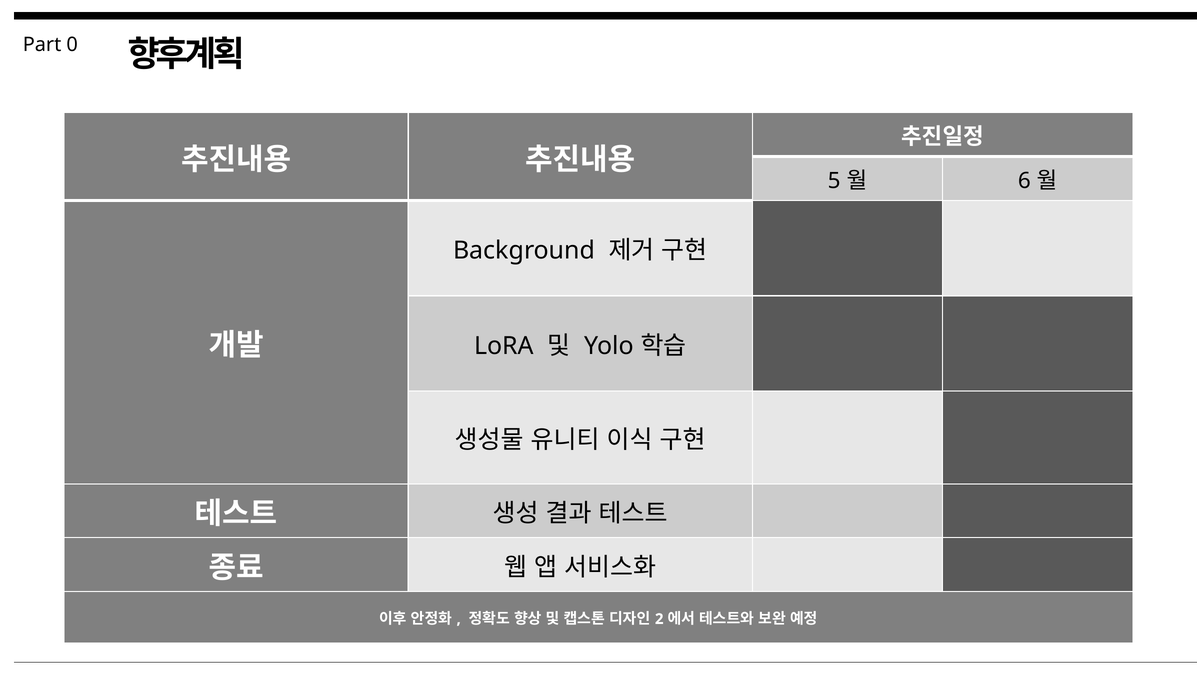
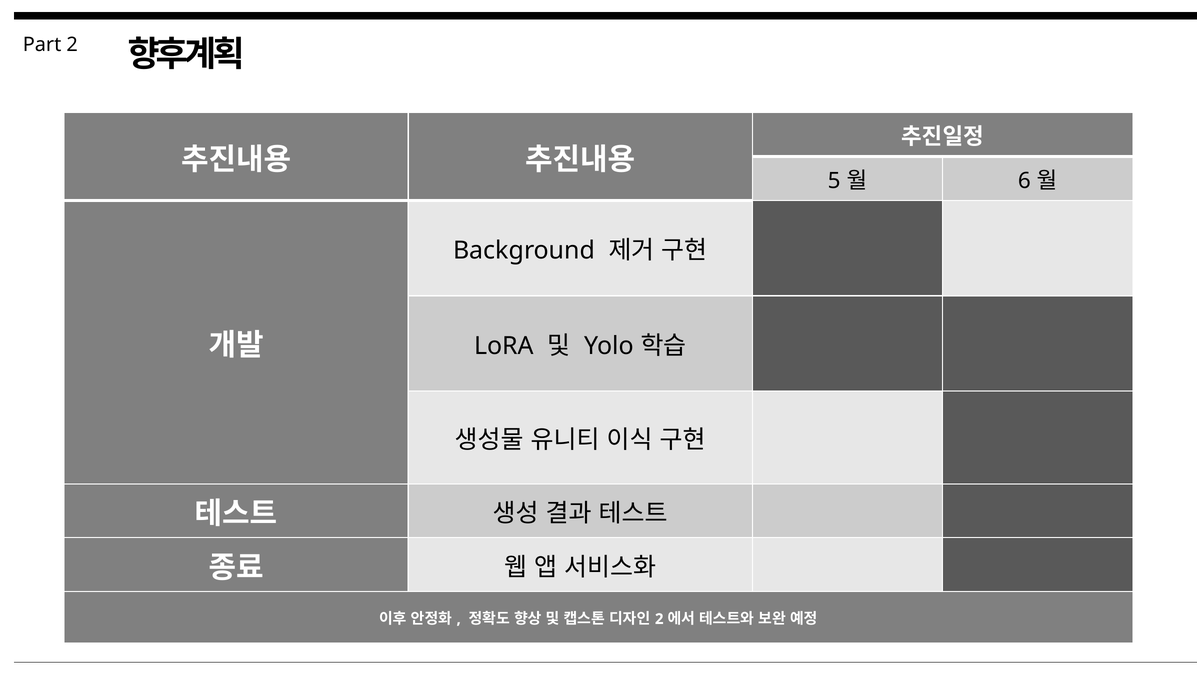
Part 0: 0 -> 2 (72, 45)
